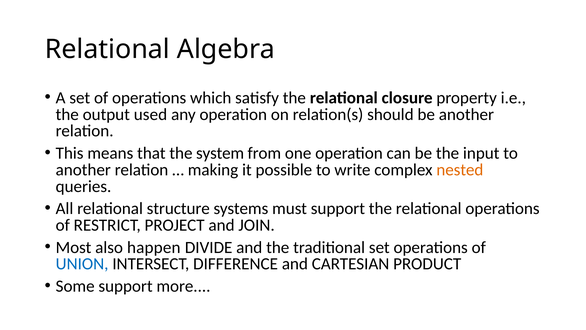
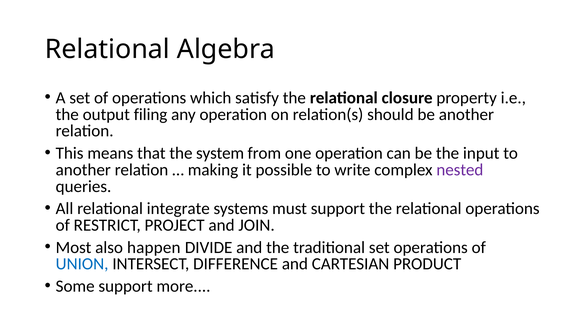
used: used -> filing (151, 114)
nested colour: orange -> purple (460, 170)
structure: structure -> integrate (178, 208)
